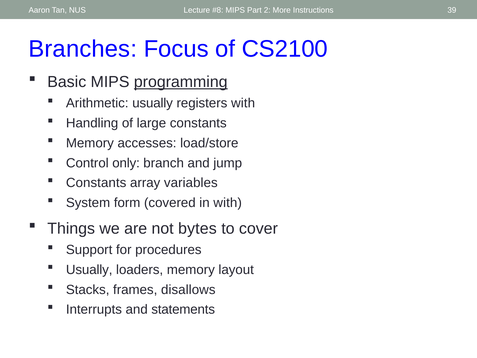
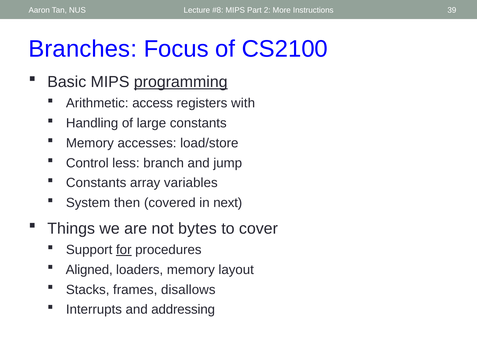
Arithmetic usually: usually -> access (153, 103)
only: only -> less (126, 163)
form: form -> then (127, 203)
in with: with -> next (228, 203)
for underline: none -> present (124, 250)
Usually: Usually -> Aligned (89, 270)
statements: statements -> addressing (183, 309)
